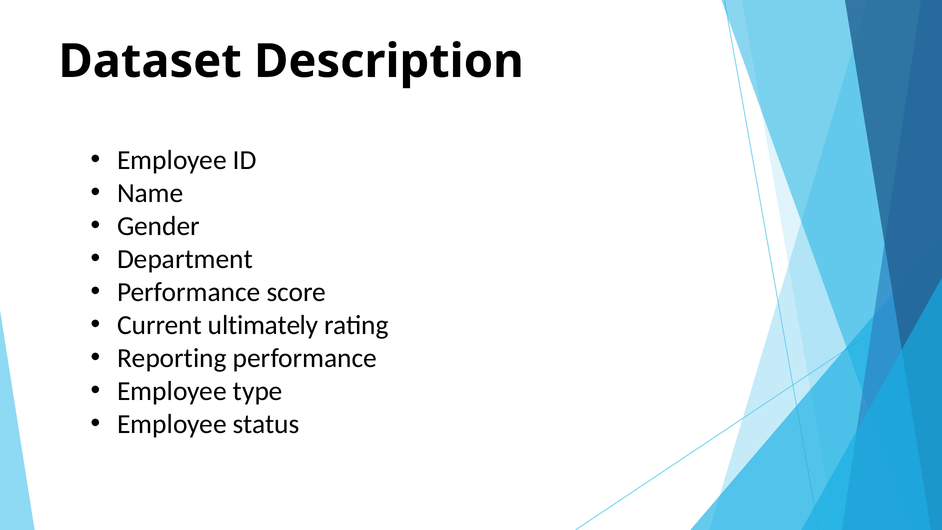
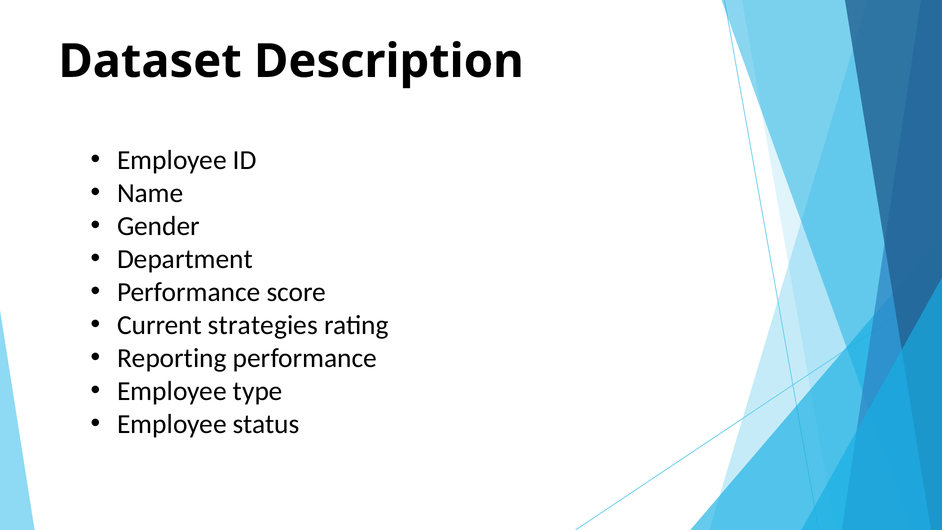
ultimately: ultimately -> strategies (263, 325)
